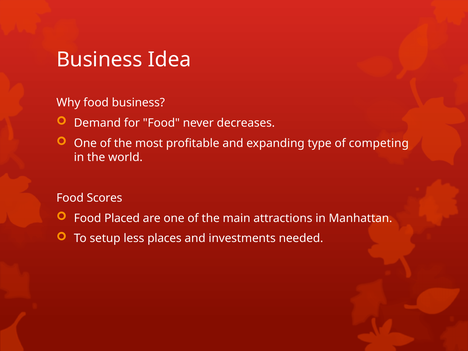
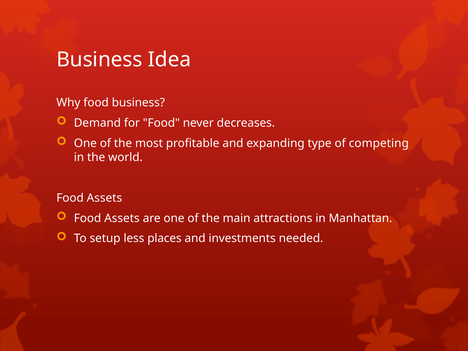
Scores: Scores -> Assets (104, 198)
Placed: Placed -> Assets (122, 218)
